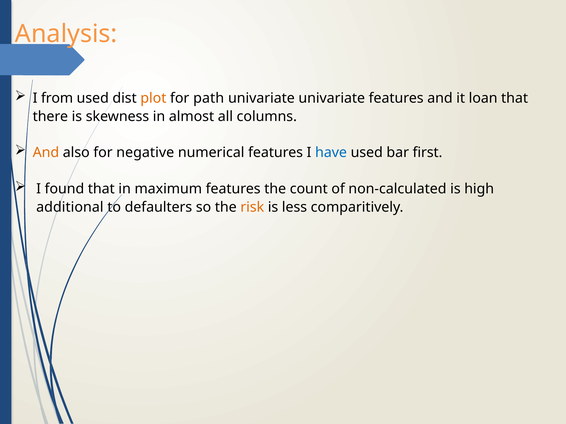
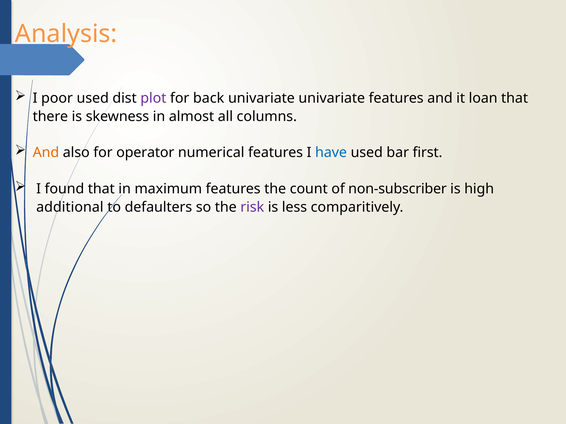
from: from -> poor (57, 98)
plot colour: orange -> purple (153, 98)
path: path -> back (209, 98)
negative: negative -> operator (145, 153)
non-calculated: non-calculated -> non-subscriber (398, 189)
risk colour: orange -> purple (252, 207)
